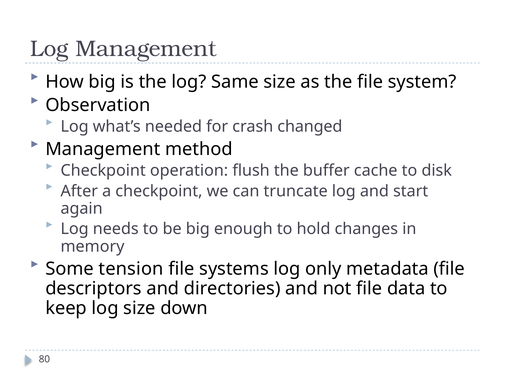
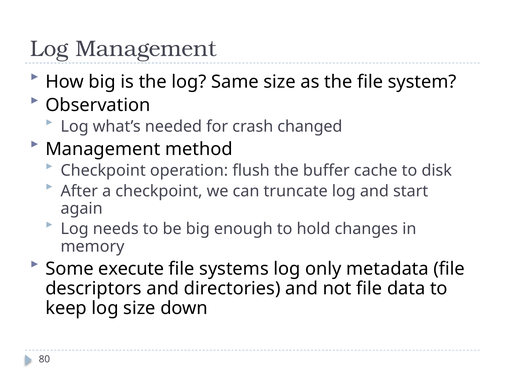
tension: tension -> execute (131, 269)
